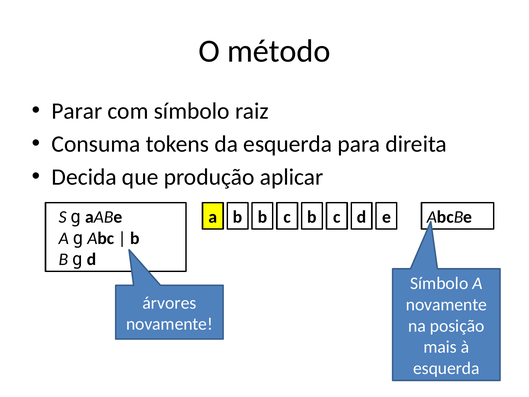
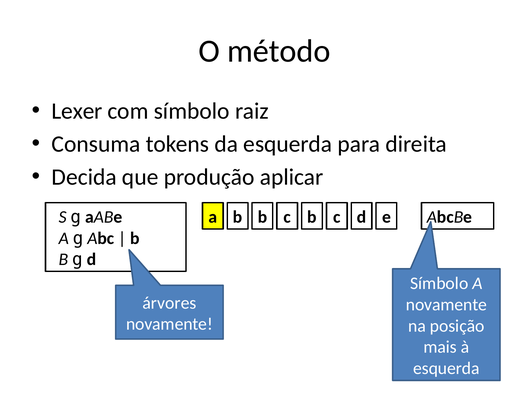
Parar: Parar -> Lexer (77, 111)
